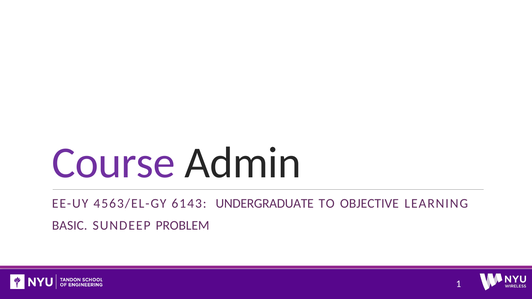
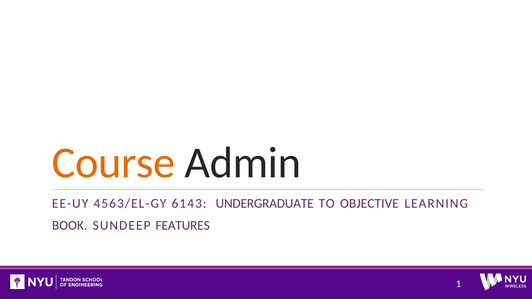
Course colour: purple -> orange (114, 163)
BASIC: BASIC -> BOOK (70, 226)
PROBLEM: PROBLEM -> FEATURES (183, 226)
